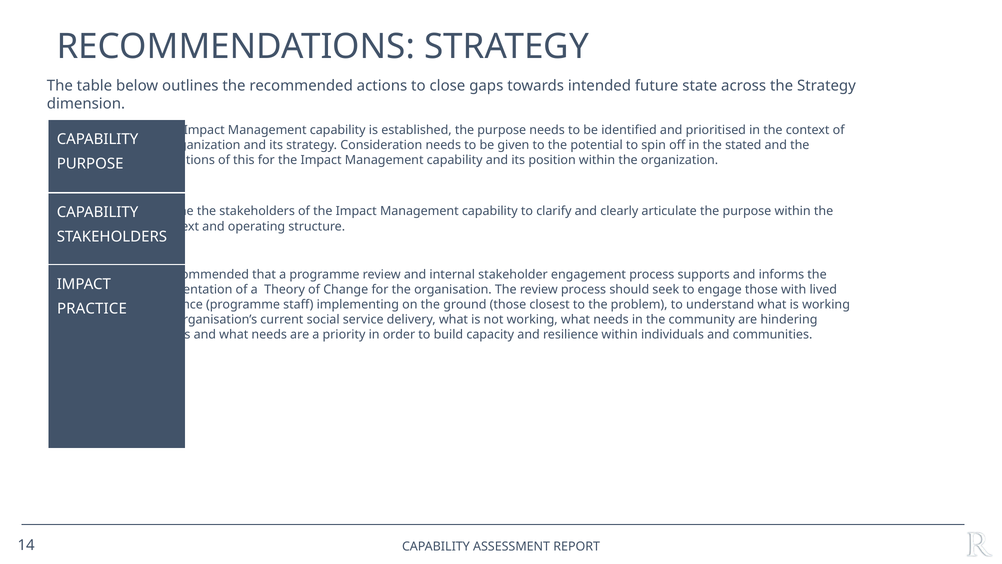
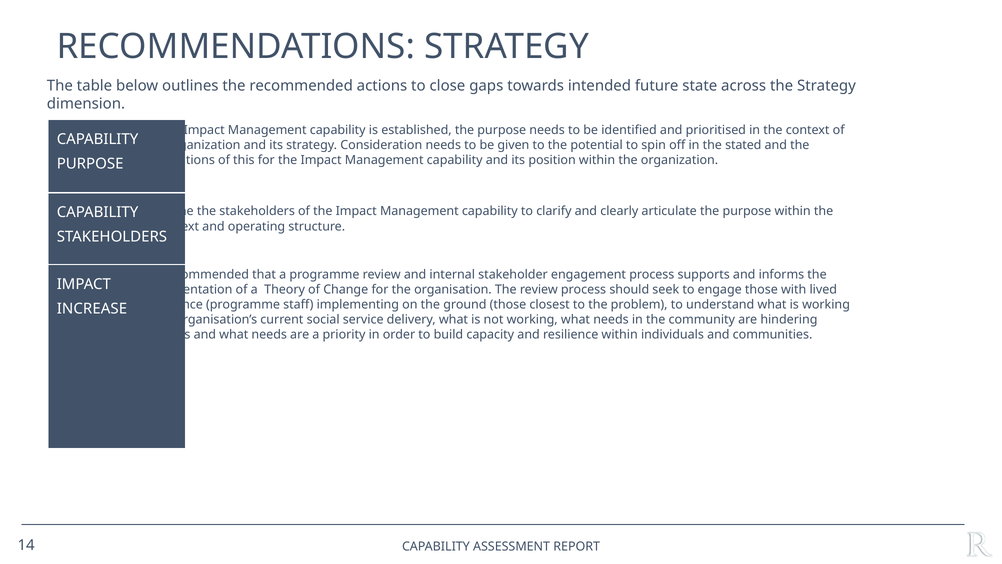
PRACTICE: PRACTICE -> INCREASE (92, 309)
